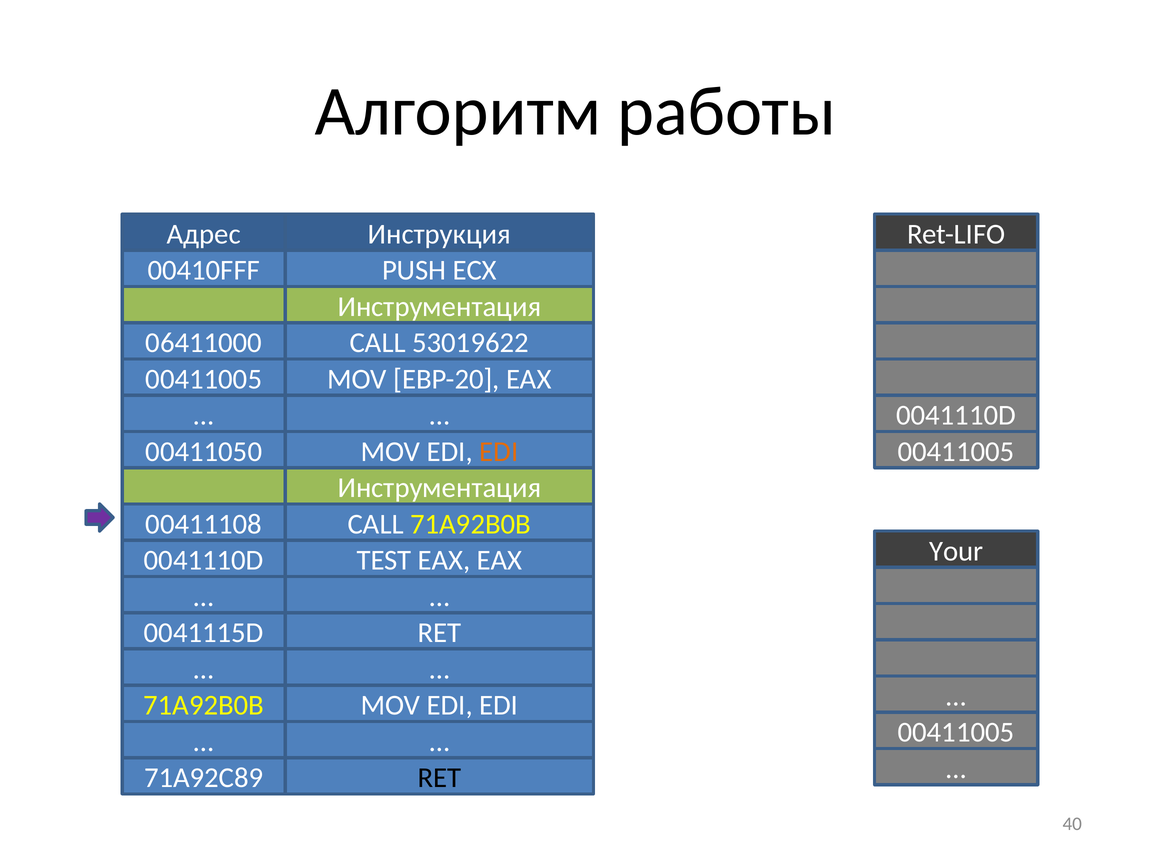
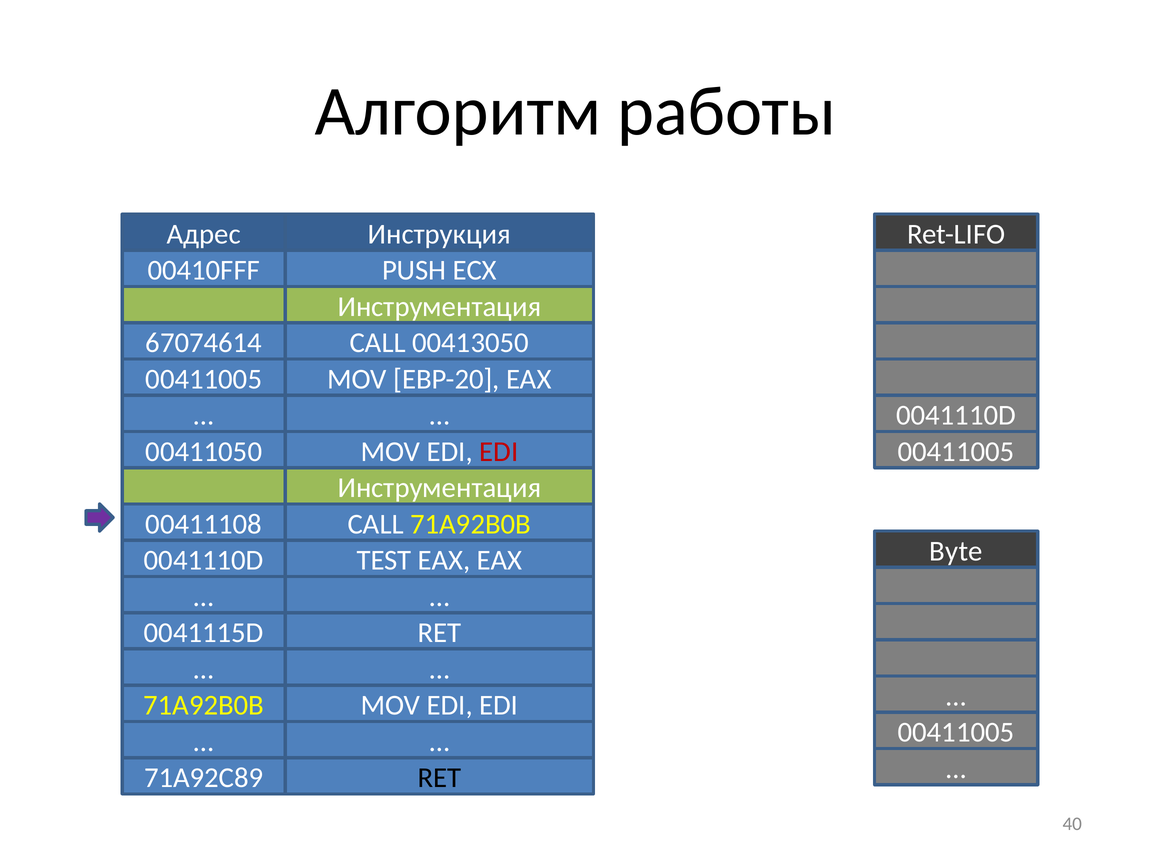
06411000: 06411000 -> 67074614 (204, 343)
53019622: 53019622 -> 00413050 (471, 343)
EDI colour: orange -> red (499, 452)
Your: Your -> Byte (956, 551)
